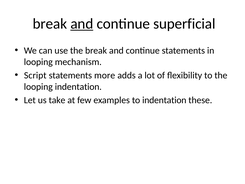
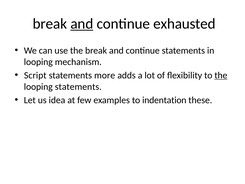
superficial: superficial -> exhausted (184, 24)
the underline: none -> present (221, 75)
looping indentation: indentation -> statements (78, 87)
take: take -> idea (57, 100)
